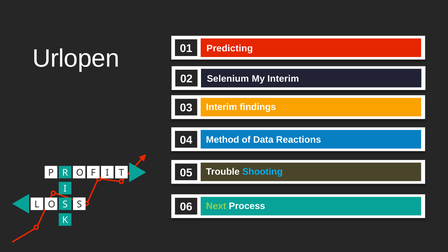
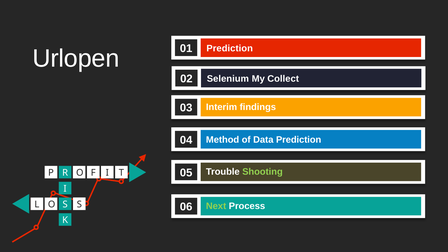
01 Predicting: Predicting -> Prediction (230, 48)
My Interim: Interim -> Collect (283, 79)
Data Reactions: Reactions -> Prediction (299, 140)
Shooting colour: light blue -> light green (262, 172)
